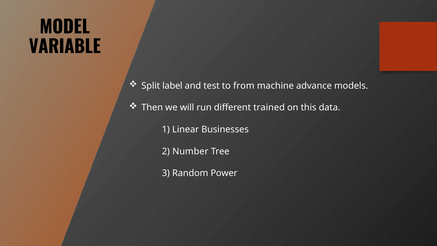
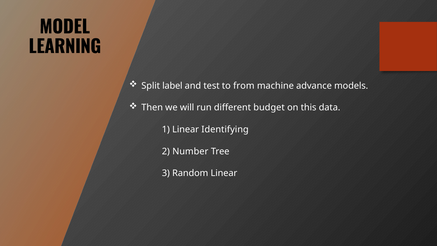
VARIABLE: VARIABLE -> LEARNING (65, 47)
trained: trained -> budget (269, 108)
Businesses: Businesses -> Identifying (225, 129)
Random Power: Power -> Linear (224, 173)
